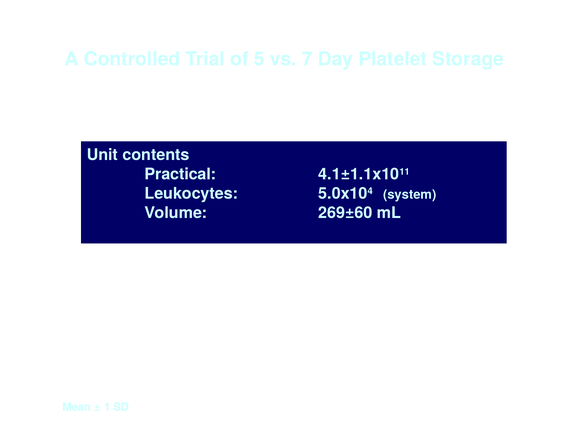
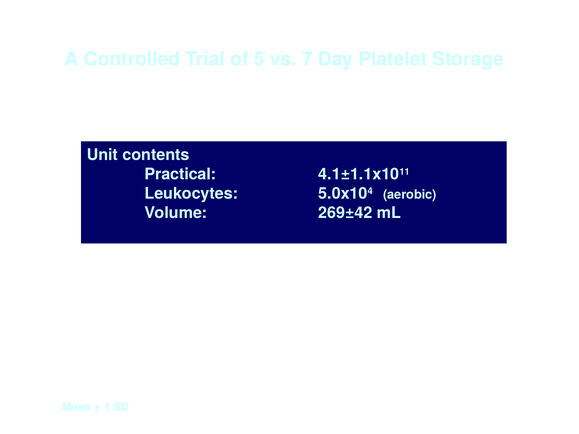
system: system -> aerobic (410, 195)
269±60: 269±60 -> 269±42 (345, 213)
